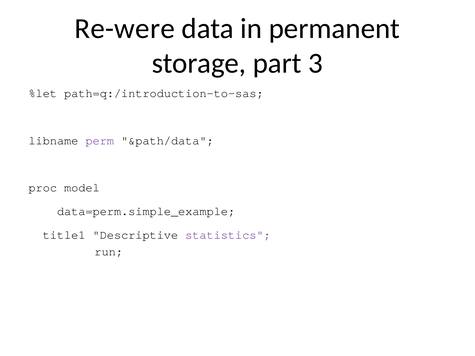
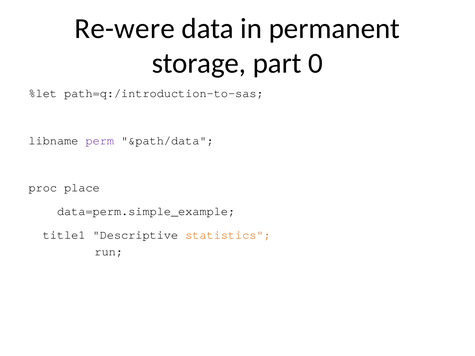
3: 3 -> 0 (316, 63)
model: model -> place (82, 188)
statistics colour: purple -> orange (228, 235)
